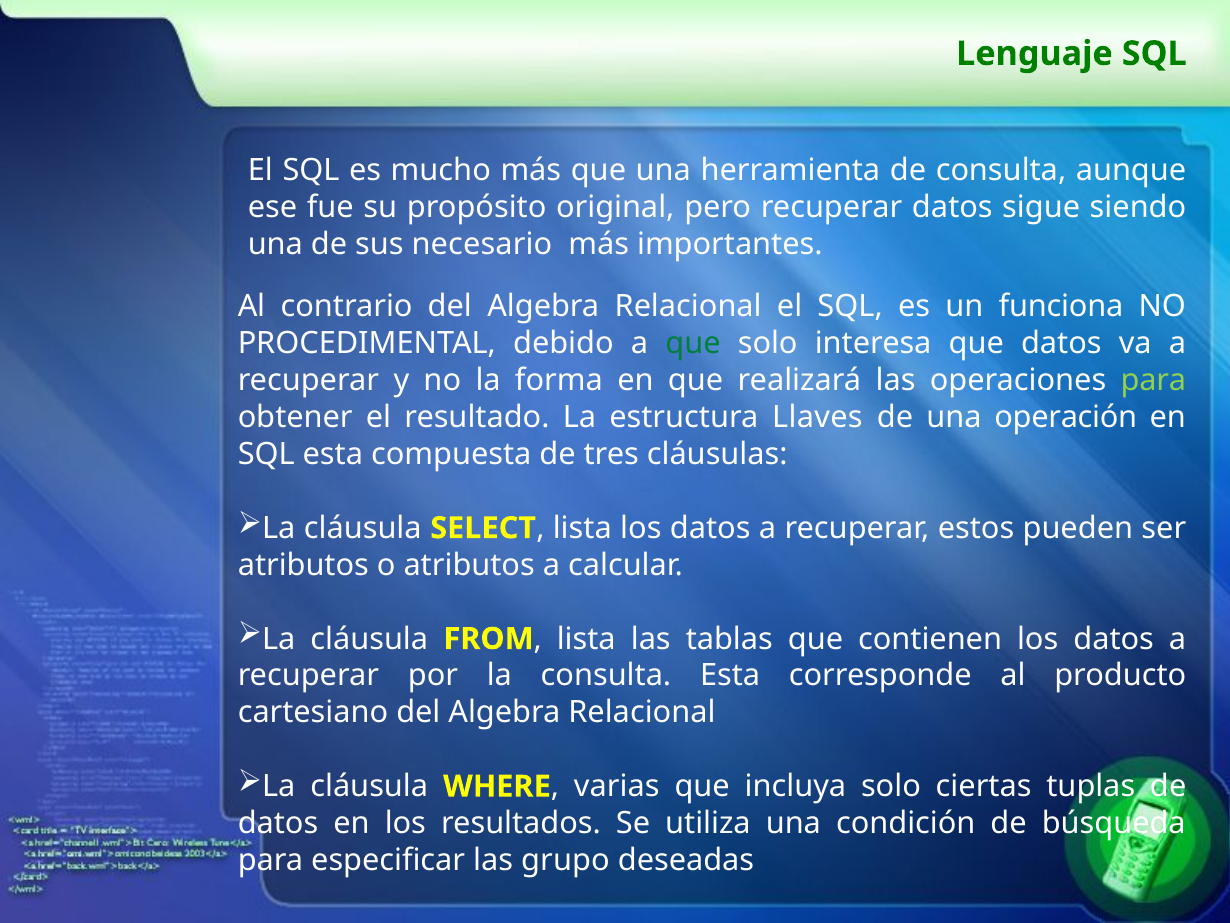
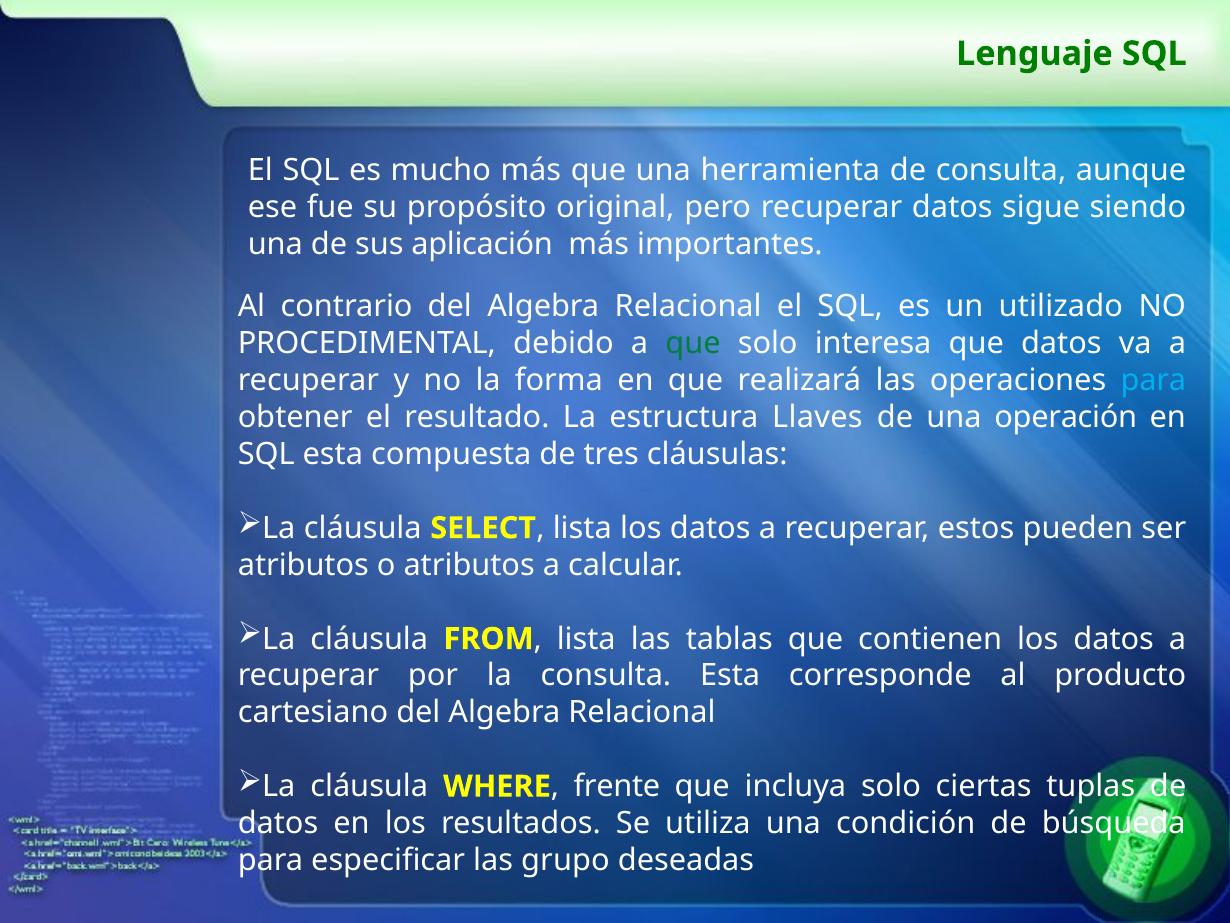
necesario: necesario -> aplicación (482, 244)
funciona: funciona -> utilizado (1061, 306)
para colour: light green -> light blue (1153, 380)
varias: varias -> frente (617, 786)
